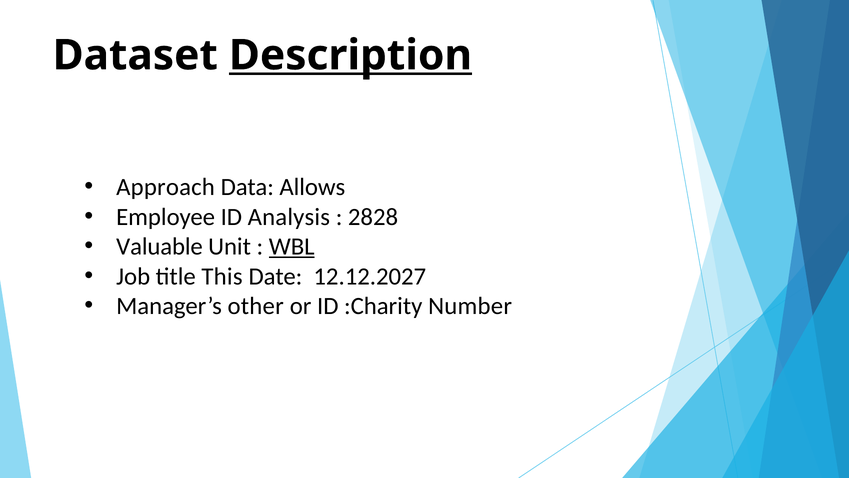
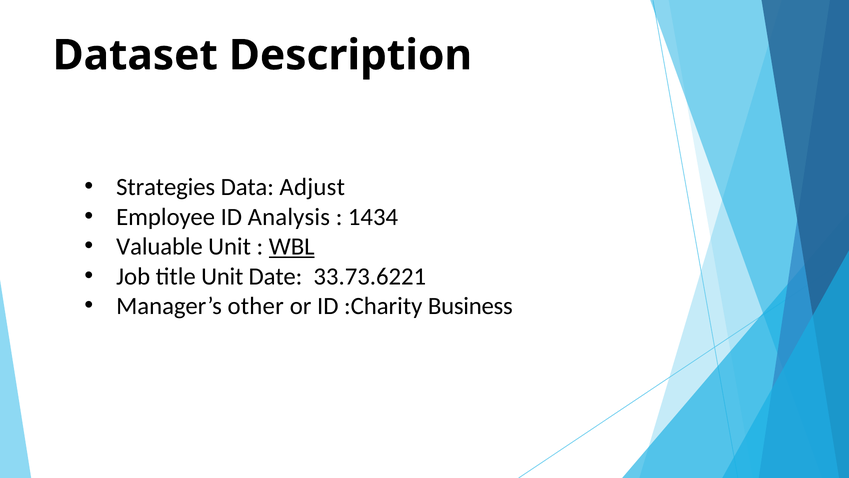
Description underline: present -> none (350, 55)
Approach: Approach -> Strategies (166, 187)
Allows: Allows -> Adjust (312, 187)
2828: 2828 -> 1434 (373, 217)
title This: This -> Unit (222, 276)
12.12.2027: 12.12.2027 -> 33.73.6221 (370, 276)
Number: Number -> Business (470, 306)
